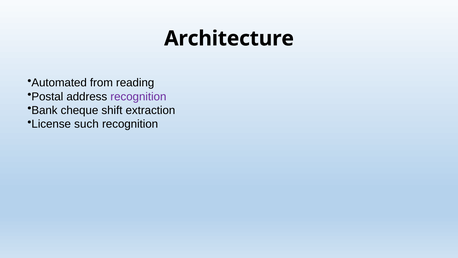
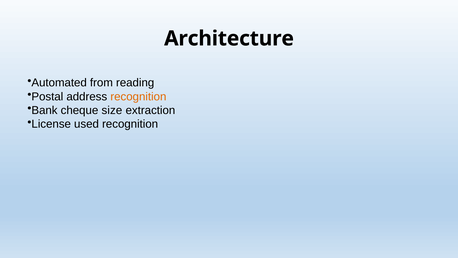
recognition colour: purple -> orange (138, 96)
shift: shift -> size (112, 110)
such: such -> used (87, 124)
